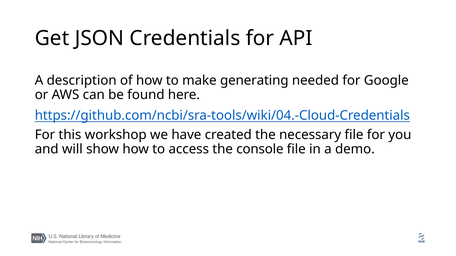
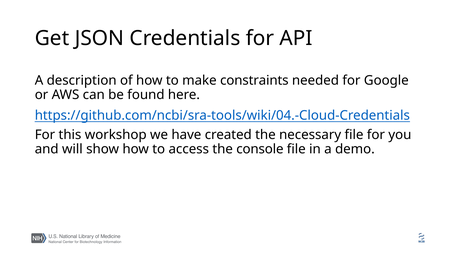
generating: generating -> constraints (254, 81)
